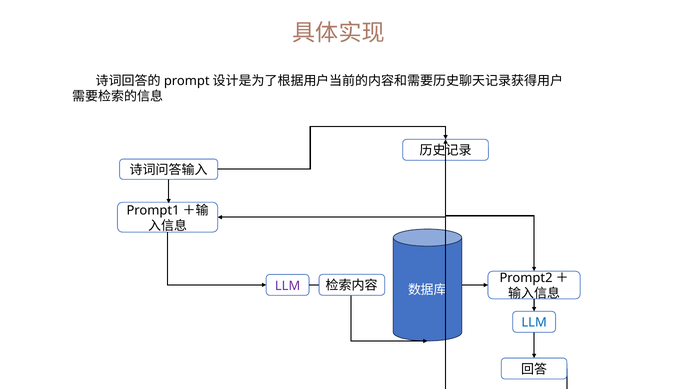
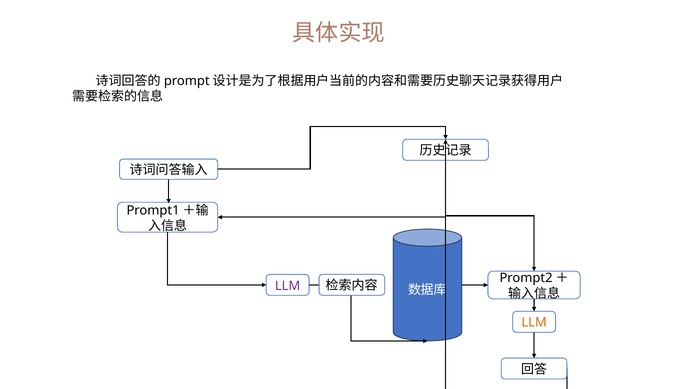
LLM colour: blue -> orange (534, 323)
